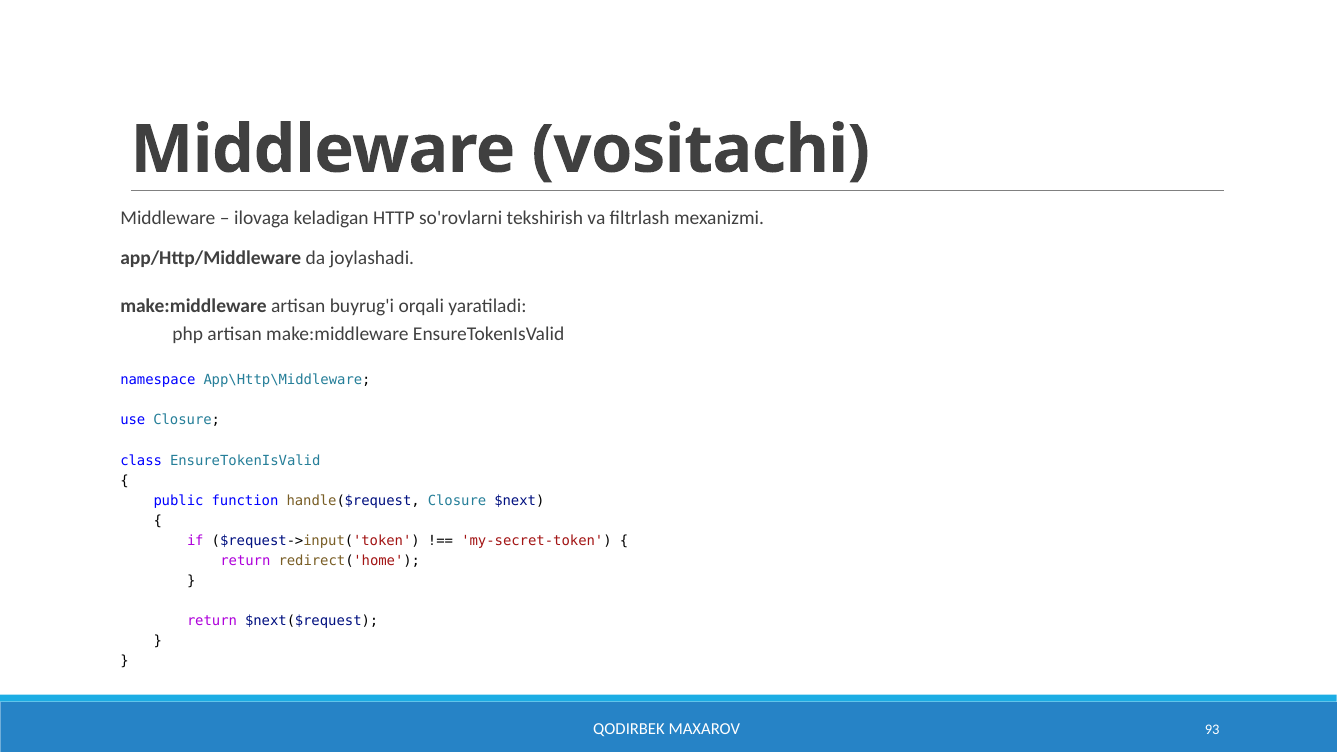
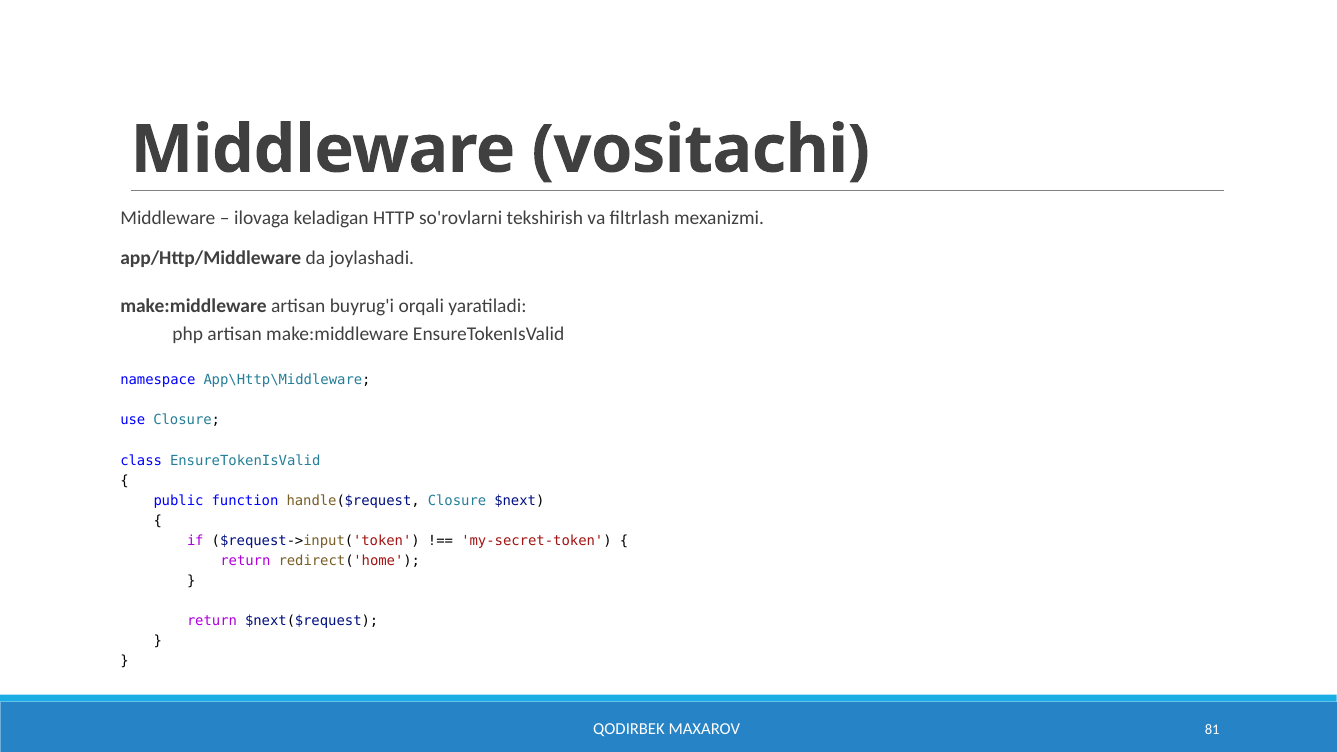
93: 93 -> 81 (1212, 729)
